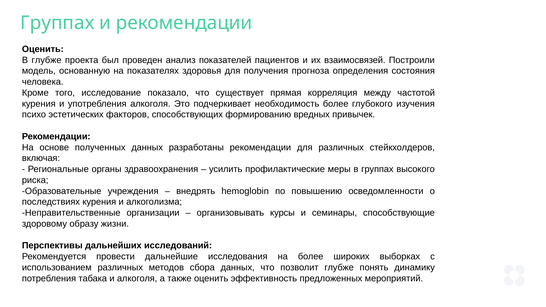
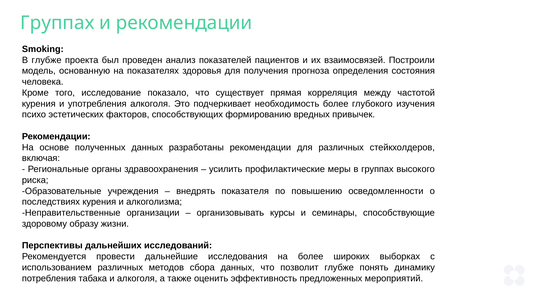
Оценить: Оценить -> Smoking (43, 49)
hemoglobin: hemoglobin -> показателя (245, 191)
